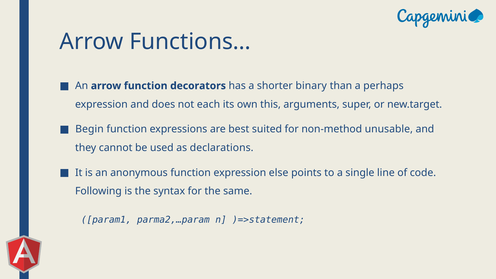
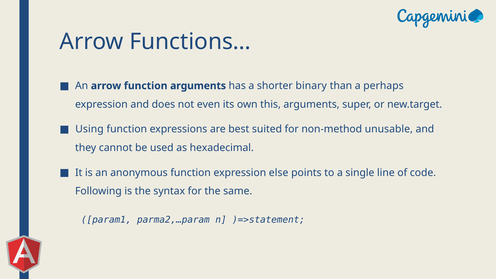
function decorators: decorators -> arguments (198, 86)
each: each -> even (209, 104)
Begin: Begin -> Using (89, 129)
declarations: declarations -> hexadecimal (222, 148)
